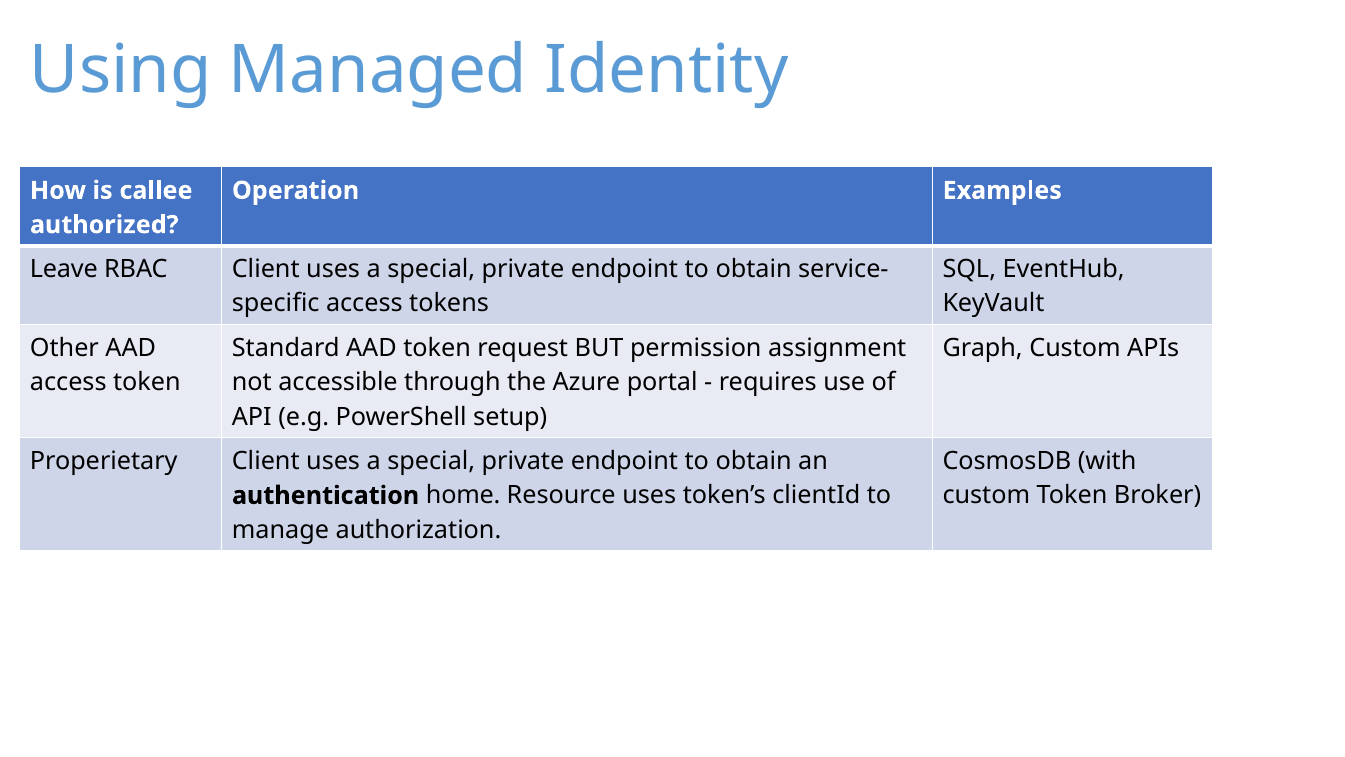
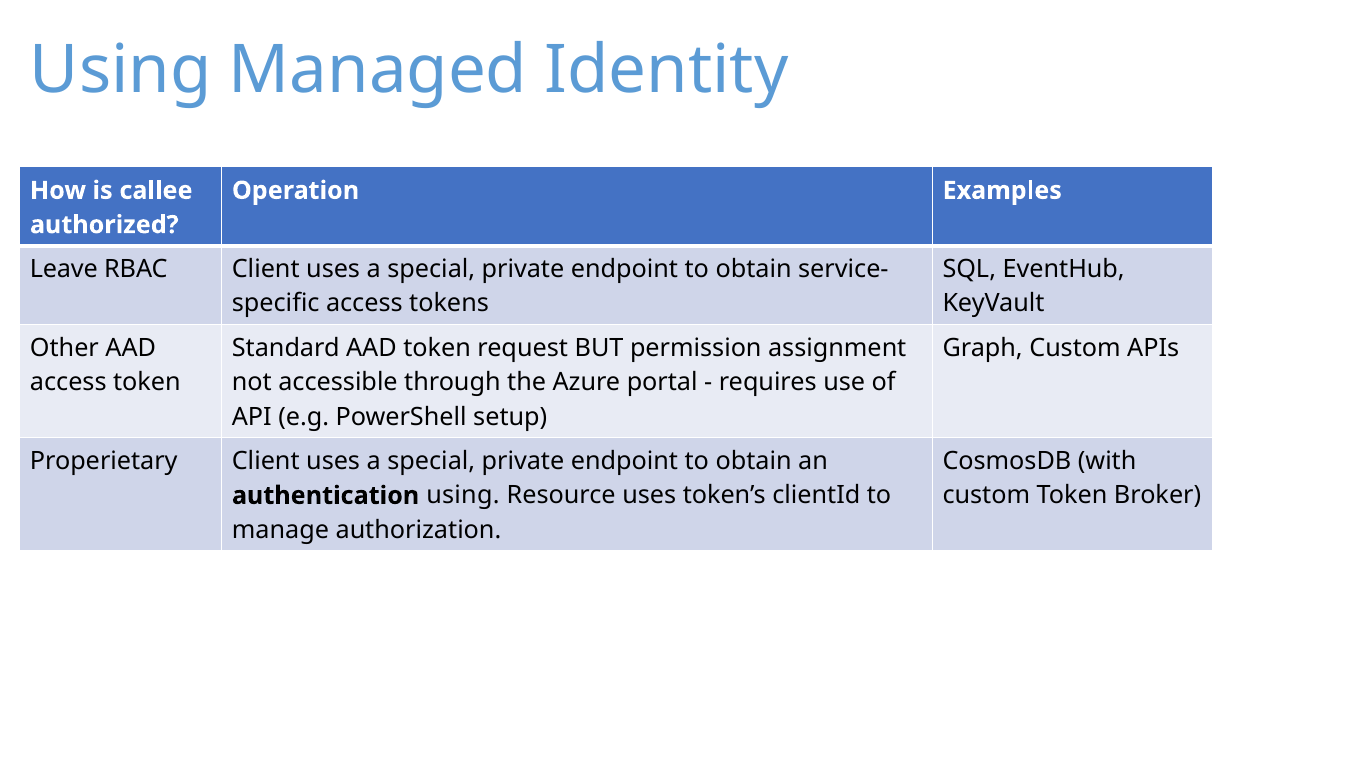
authentication home: home -> using (463, 495)
